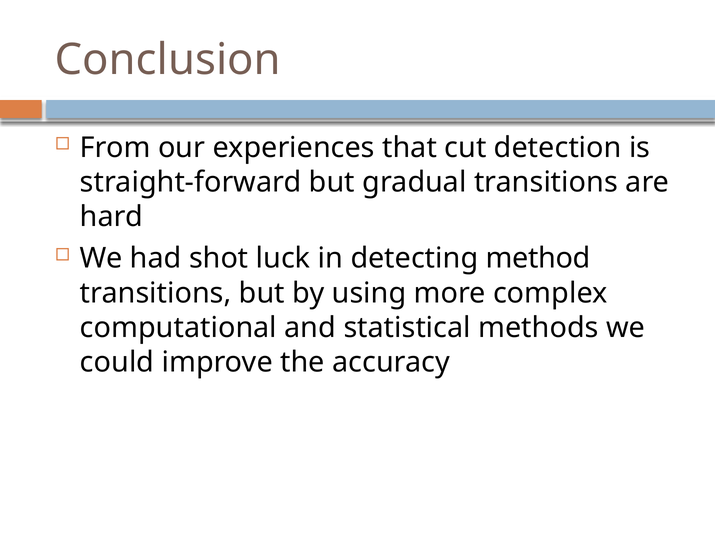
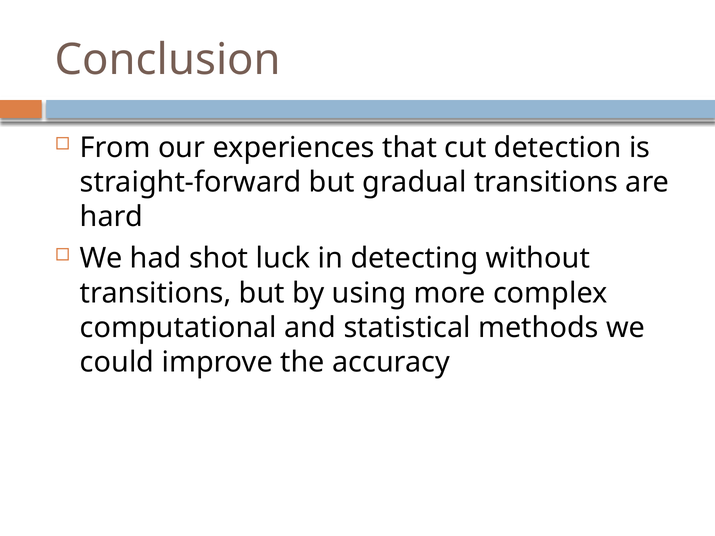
method: method -> without (538, 259)
